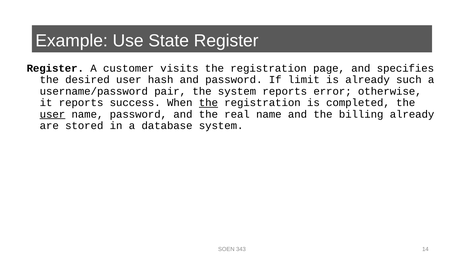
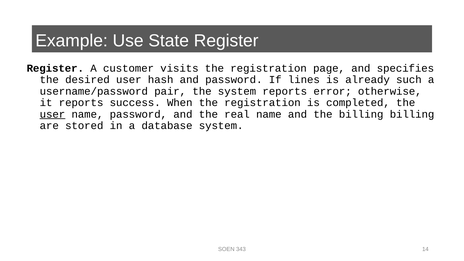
limit: limit -> lines (304, 80)
the underline: present -> none (208, 103)
billing already: already -> billing (412, 114)
